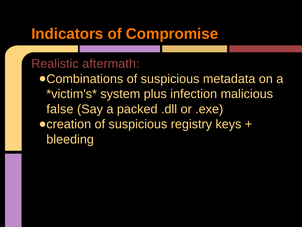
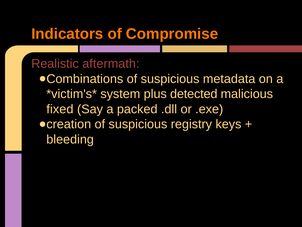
infection: infection -> detected (194, 94)
false: false -> fixed (60, 109)
